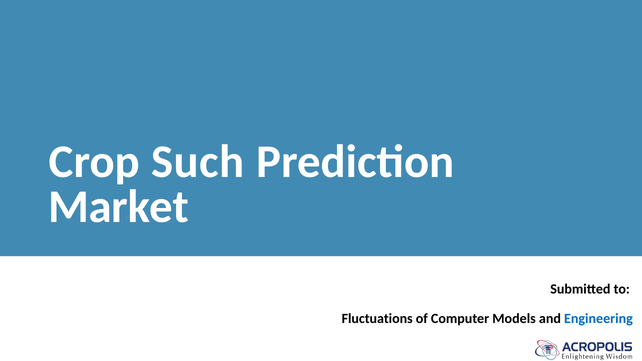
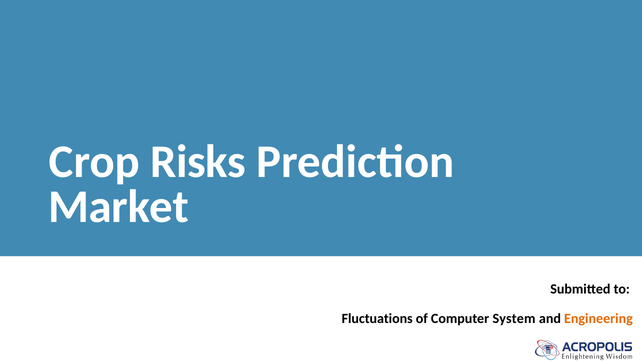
Such: Such -> Risks (198, 162)
Models: Models -> System (514, 319)
Engineering colour: blue -> orange (598, 319)
